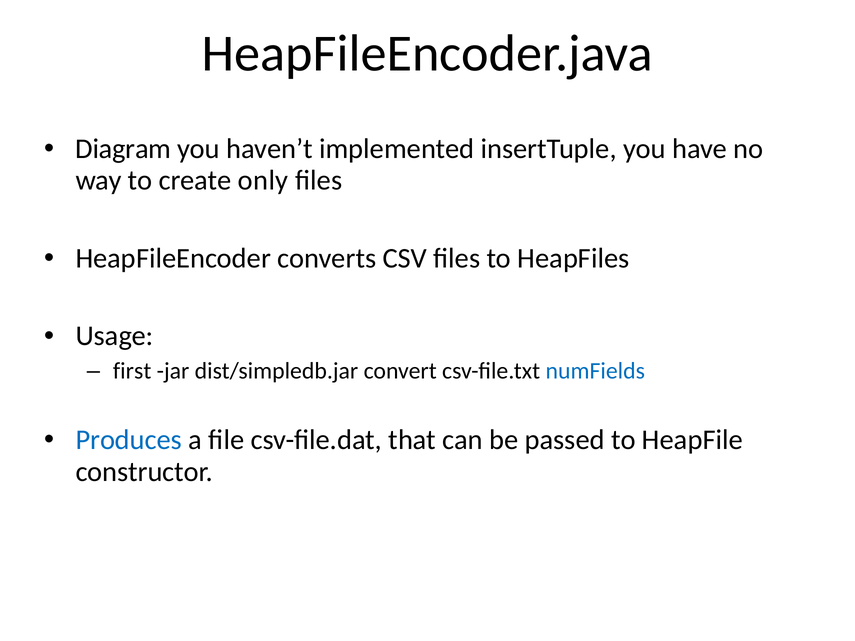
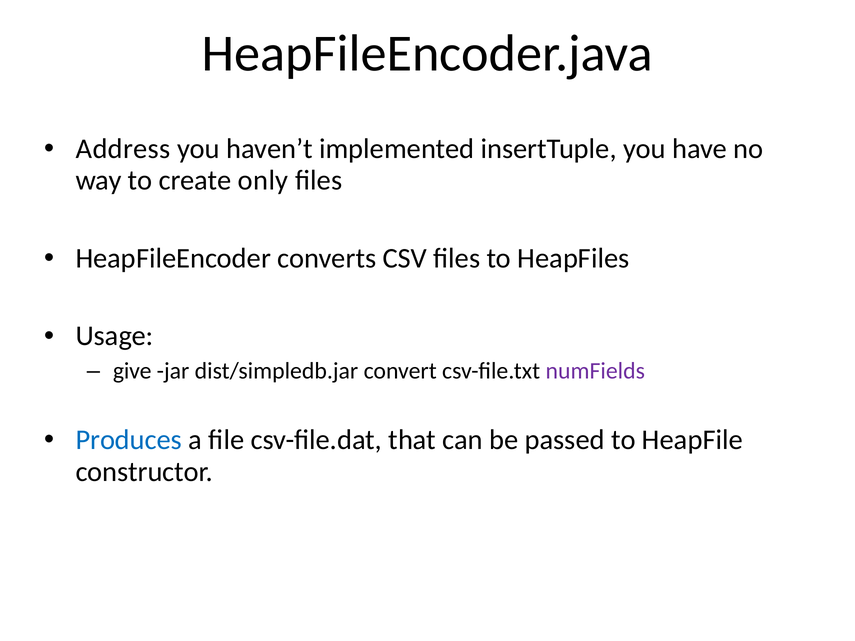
Diagram: Diagram -> Address (123, 149)
first: first -> give (132, 371)
numFields colour: blue -> purple (595, 371)
